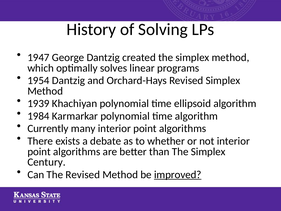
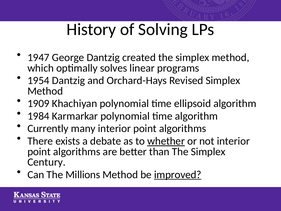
1939: 1939 -> 1909 (38, 103)
whether underline: none -> present (166, 141)
The Revised: Revised -> Millions (83, 174)
